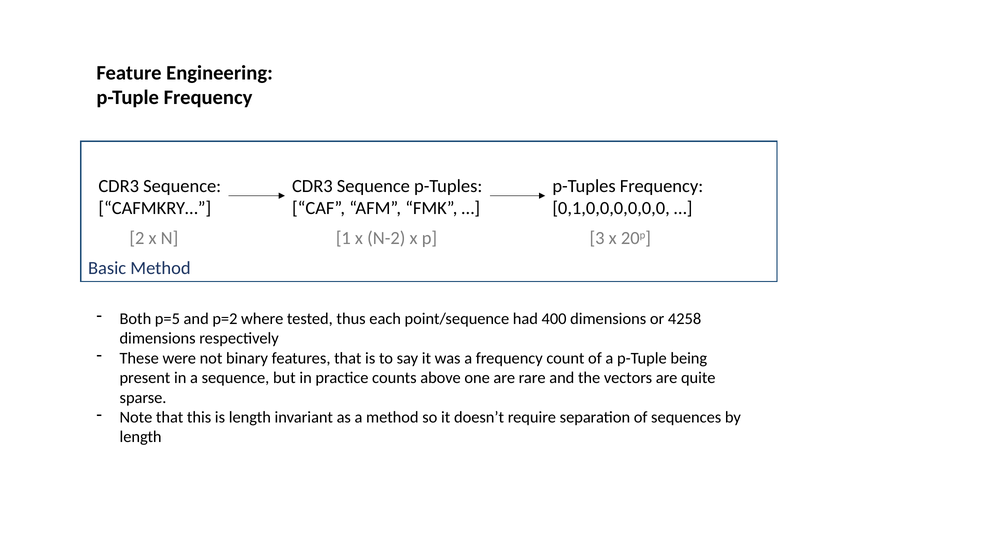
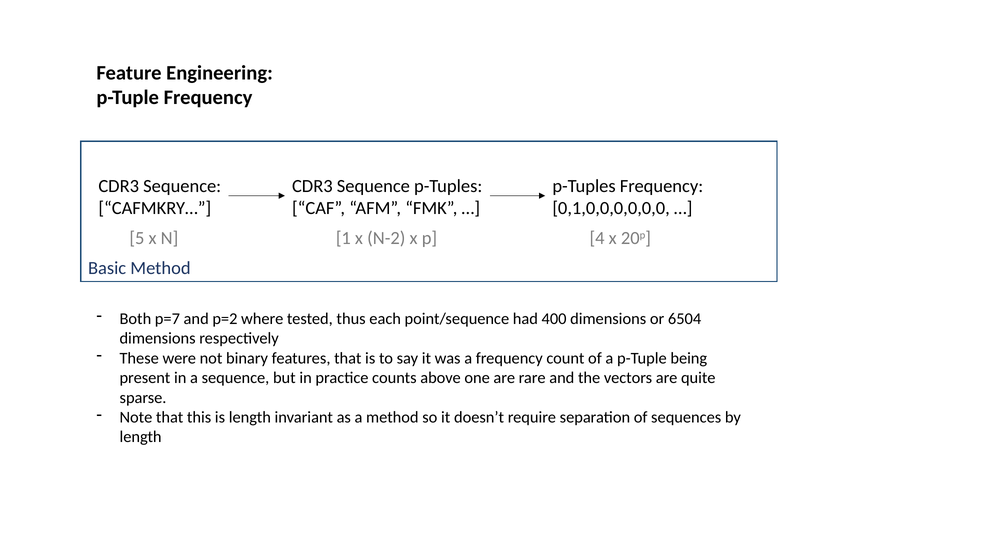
3: 3 -> 4 (597, 238)
2: 2 -> 5 (137, 238)
p=5: p=5 -> p=7 (167, 319)
4258: 4258 -> 6504 (685, 319)
